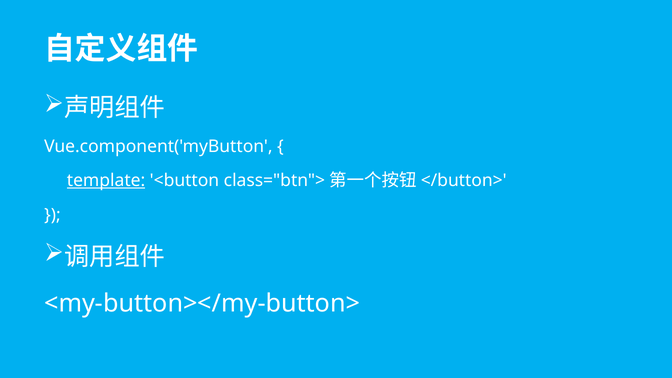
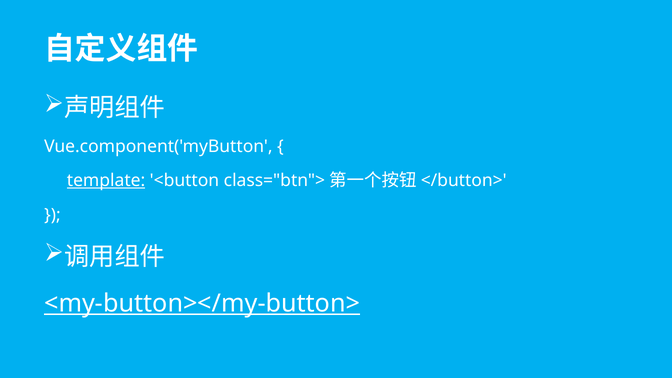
<my-button></my-button> underline: none -> present (202, 303)
